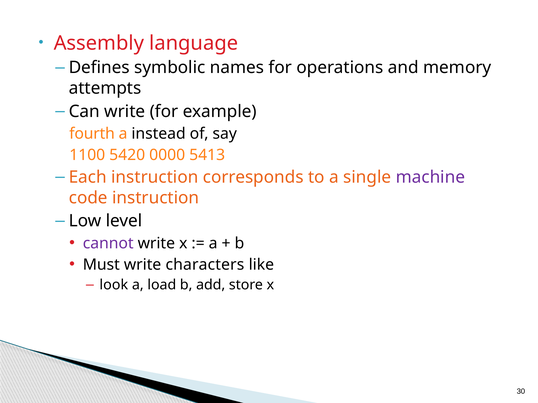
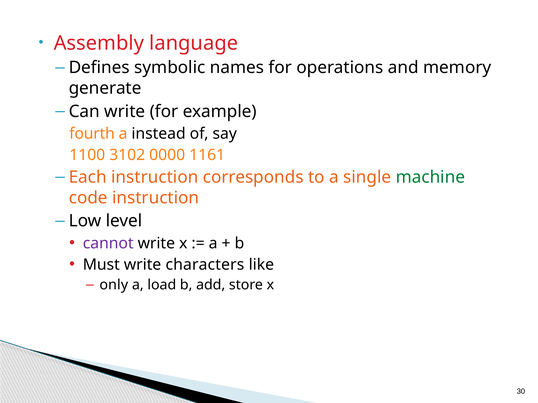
attempts: attempts -> generate (105, 88)
5420: 5420 -> 3102 (127, 155)
5413: 5413 -> 1161 (207, 155)
machine colour: purple -> green (430, 177)
look: look -> only (114, 285)
